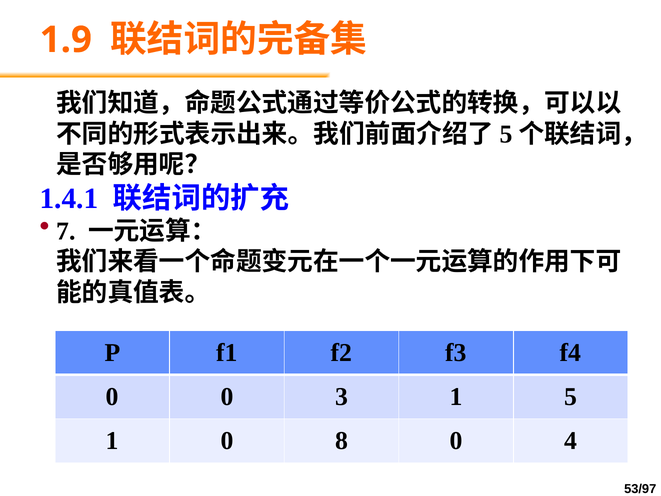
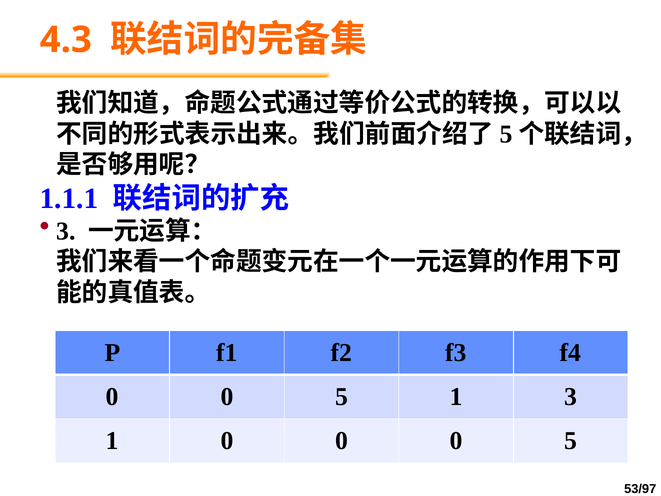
1.9: 1.9 -> 4.3 (66, 40)
1.4.1: 1.4.1 -> 1.1.1 (69, 198)
7: 7 -> 3 (66, 231)
3: 3 -> 5 (342, 397)
1 5: 5 -> 3 (571, 397)
1 0 8: 8 -> 0 (342, 441)
4: 4 -> 5 (571, 441)
